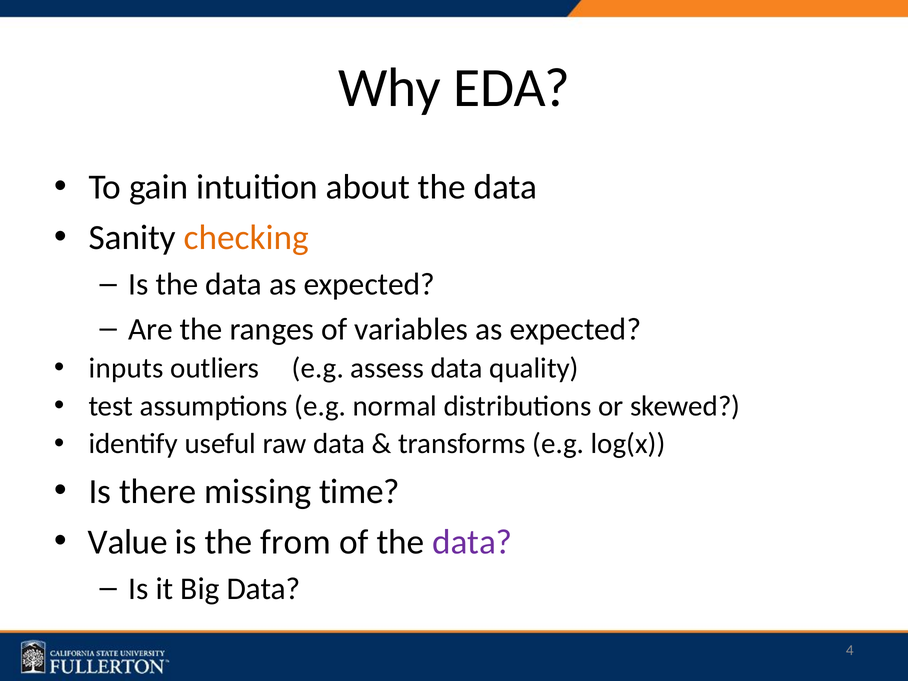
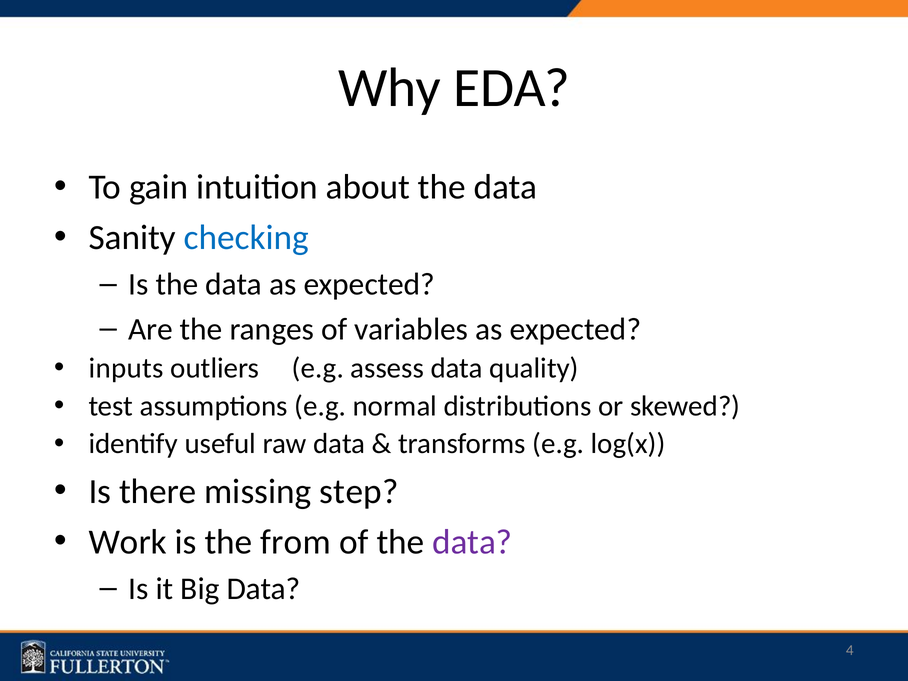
checking colour: orange -> blue (246, 238)
time: time -> step (359, 491)
Value: Value -> Work (128, 542)
